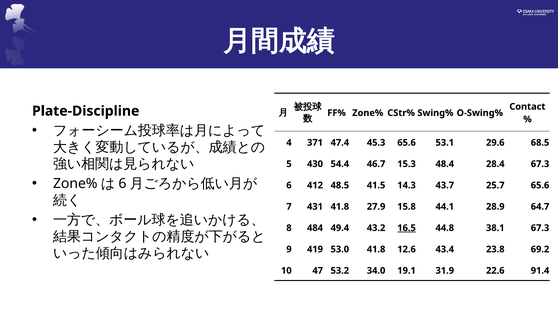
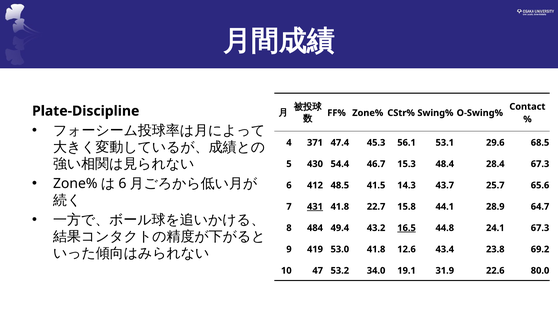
45.3 65.6: 65.6 -> 56.1 (407, 143)
431 underline: none -> present (315, 207)
27.9: 27.9 -> 22.7 (376, 207)
38.1: 38.1 -> 24.1 (495, 228)
91.4: 91.4 -> 80.0 (540, 270)
